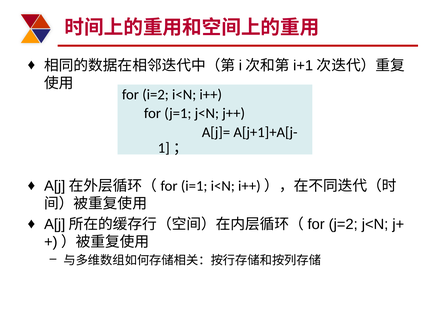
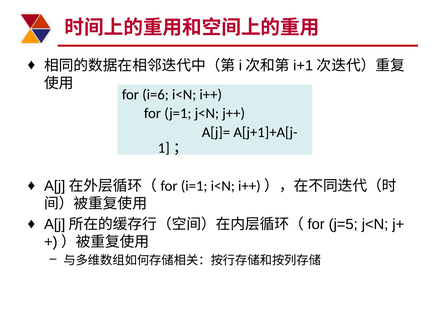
i=2: i=2 -> i=6 (156, 95)
j=2: j=2 -> j=5 (343, 224)
